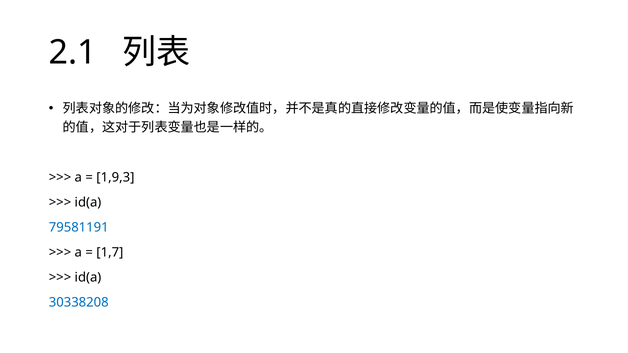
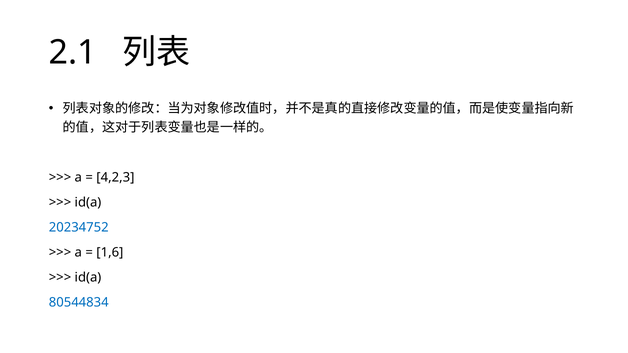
1,9,3: 1,9,3 -> 4,2,3 (115, 178)
79581191: 79581191 -> 20234752 (79, 228)
1,7: 1,7 -> 1,6 (110, 253)
30338208: 30338208 -> 80544834 (79, 303)
